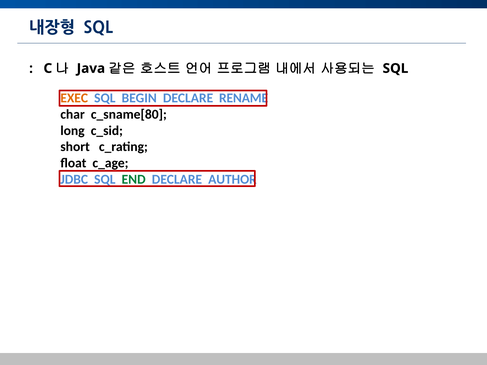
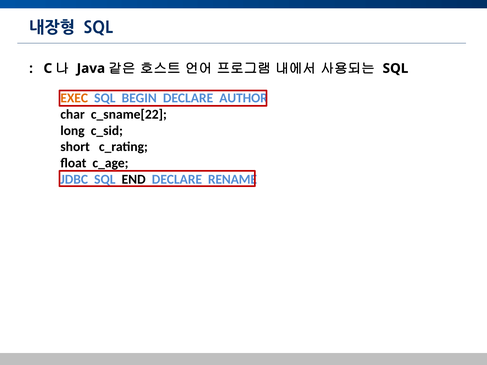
RENAME: RENAME -> AUTHOR (244, 98)
c_sname[80: c_sname[80 -> c_sname[22 (129, 114)
END colour: green -> black (134, 179)
AUTHOR: AUTHOR -> RENAME (233, 179)
